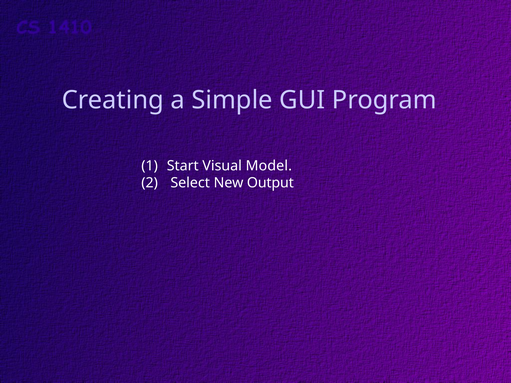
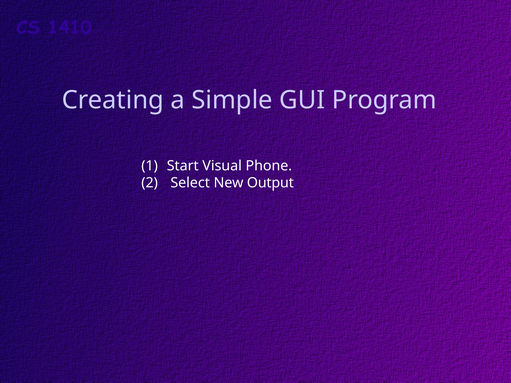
Model: Model -> Phone (269, 166)
